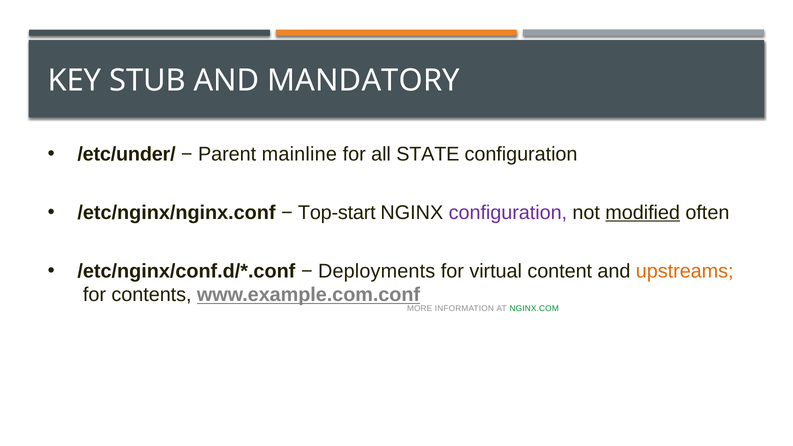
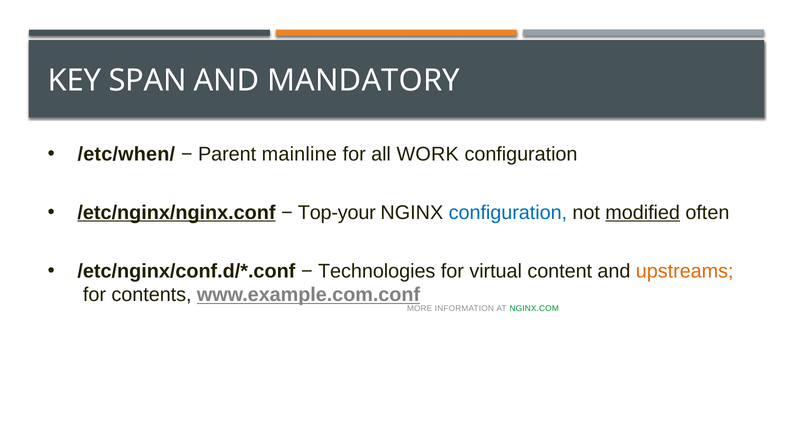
STUB: STUB -> SPAN (148, 80)
/etc/under/: /etc/under/ -> /etc/when/ (126, 154)
STATE: STATE -> WORK (428, 154)
/etc/nginx/nginx.conf underline: none -> present (177, 213)
Top-start: Top-start -> Top-your (337, 213)
configuration colour: purple -> blue (508, 213)
Deployments: Deployments -> Technologies (377, 271)
